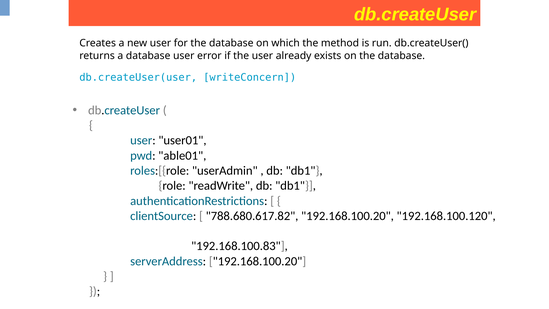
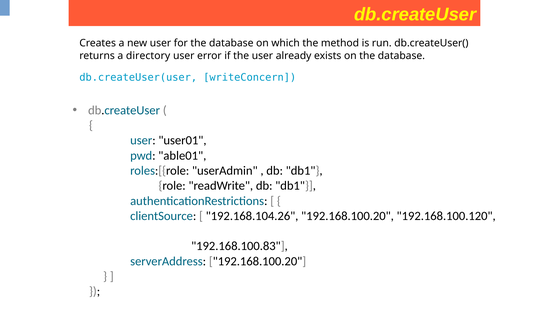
a database: database -> directory (148, 56)
788.680.617.82: 788.680.617.82 -> 192.168.104.26 (252, 216)
